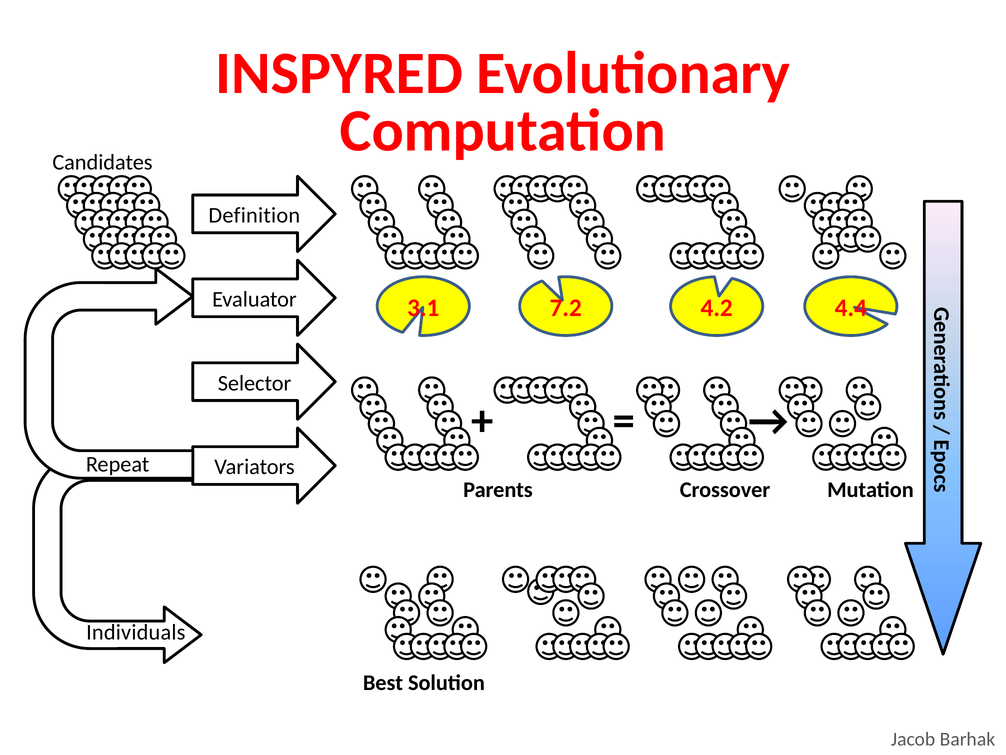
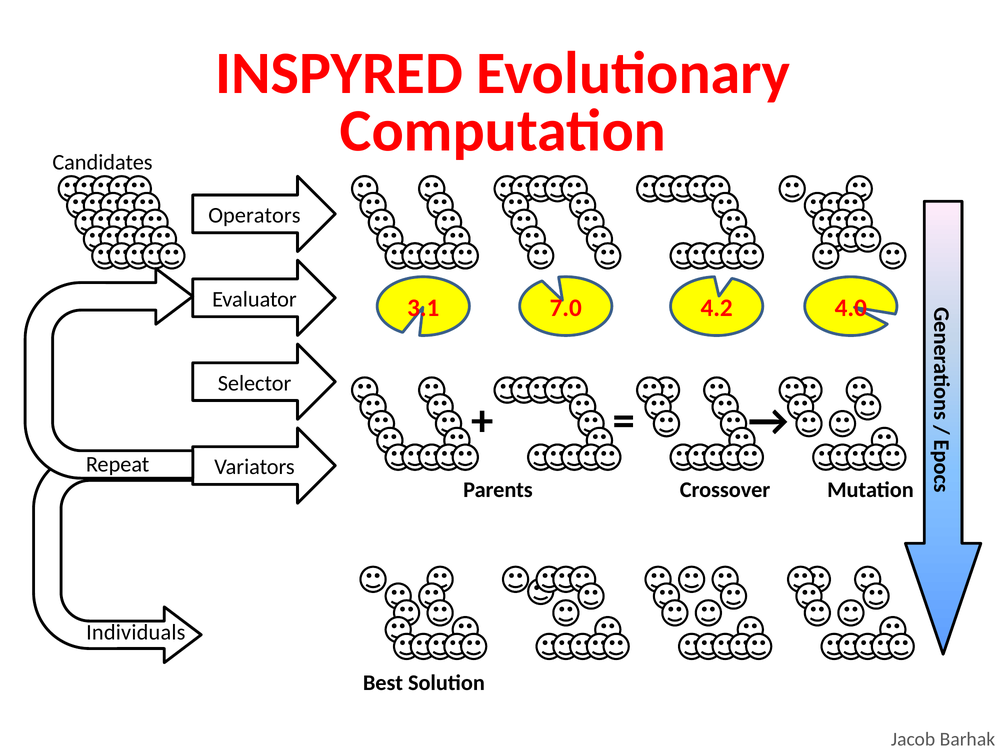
Definition: Definition -> Operators (254, 215)
7.2: 7.2 -> 7.0 (566, 308)
4.4: 4.4 -> 4.0 (851, 308)
